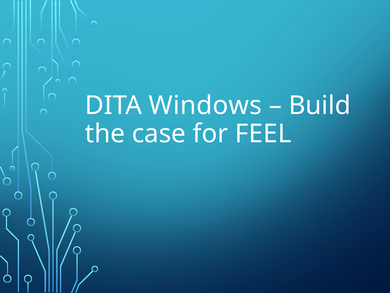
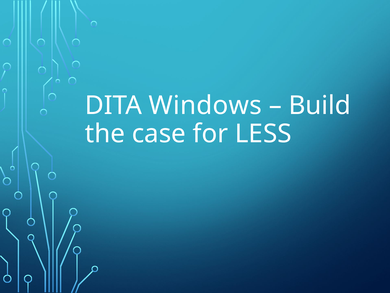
FEEL: FEEL -> LESS (263, 134)
